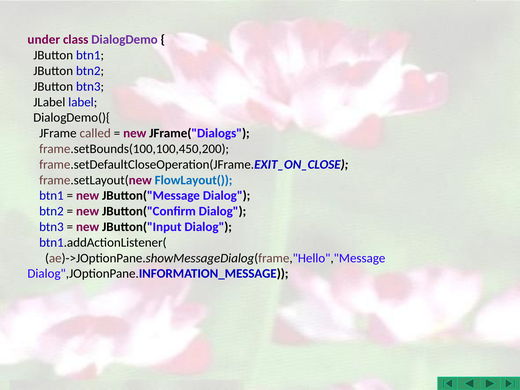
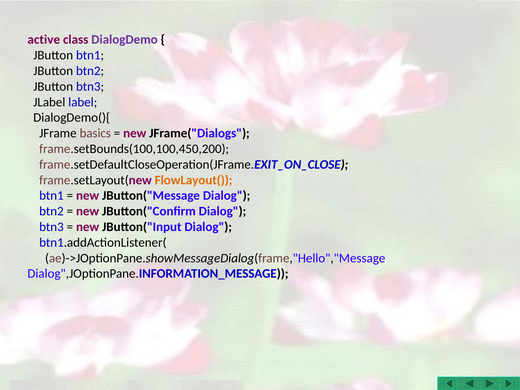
under: under -> active (44, 40)
called: called -> basics (95, 133)
FlowLayout( colour: blue -> orange (194, 180)
